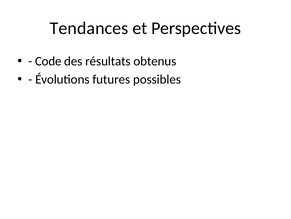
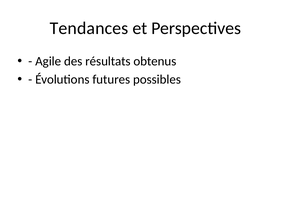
Code: Code -> Agile (48, 61)
